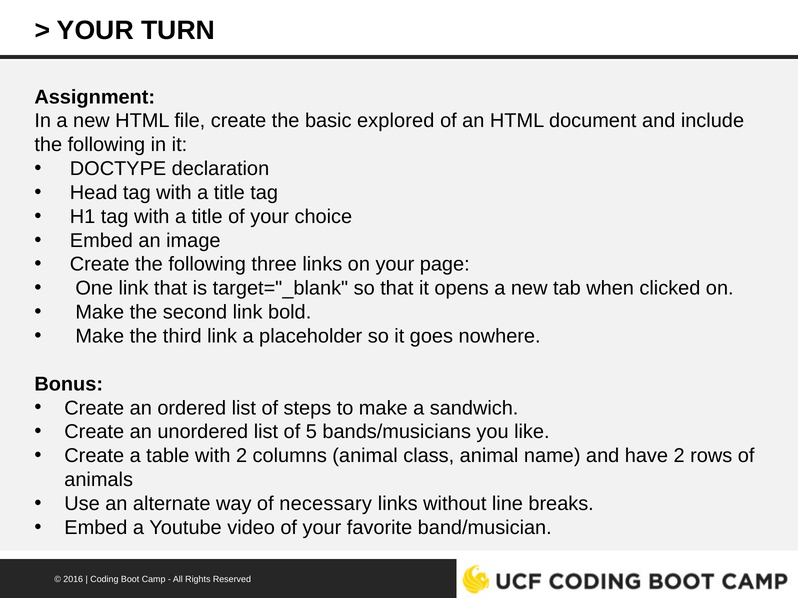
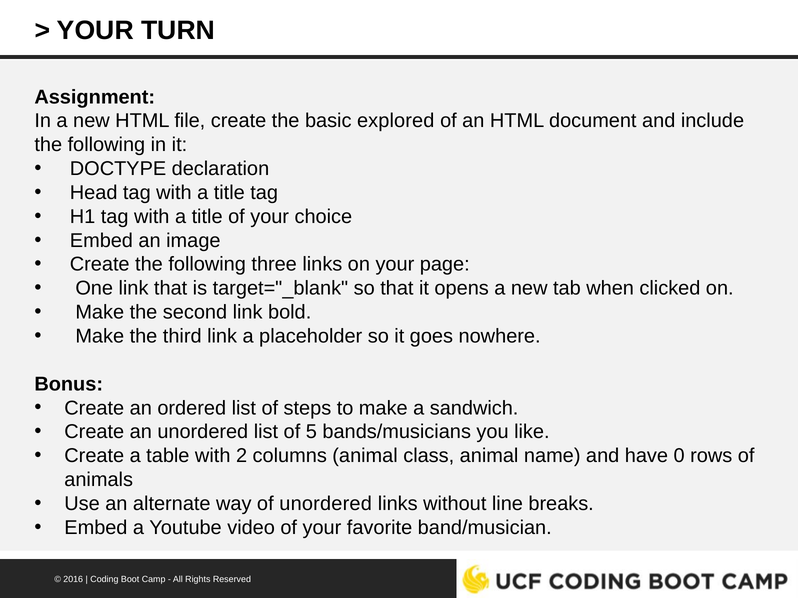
have 2: 2 -> 0 (679, 456)
of necessary: necessary -> unordered (326, 504)
